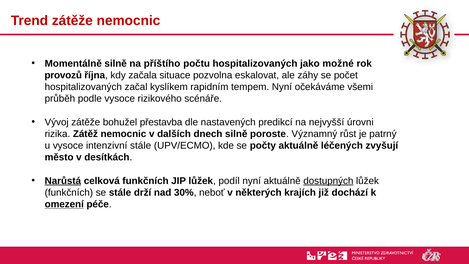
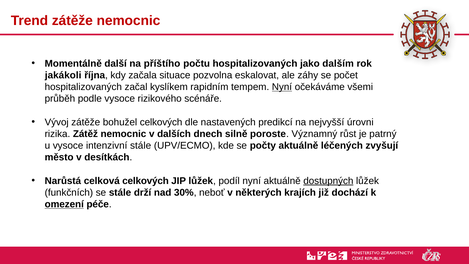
Momentálně silně: silně -> další (116, 63)
možné: možné -> dalším (338, 63)
provozů: provozů -> jakákoli (63, 75)
Nyní underline: none -> present (282, 87)
bohužel přestavba: přestavba -> celkových (161, 122)
Narůstá underline: present -> none (63, 181)
celková funkčních: funkčních -> celkových (146, 181)
